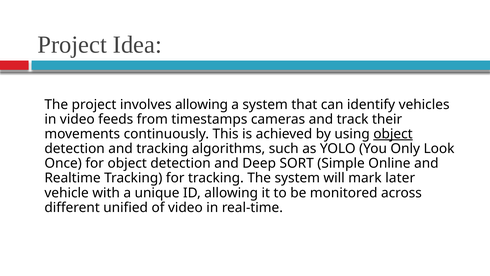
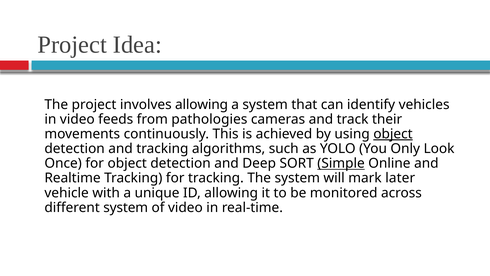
timestamps: timestamps -> pathologies (209, 119)
Simple underline: none -> present (341, 163)
different unified: unified -> system (126, 207)
